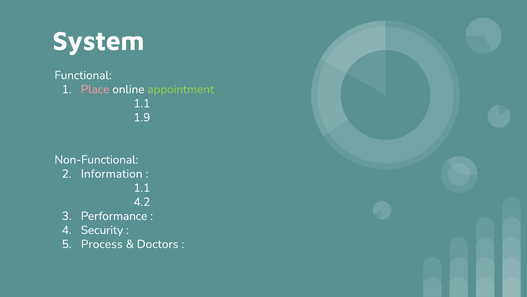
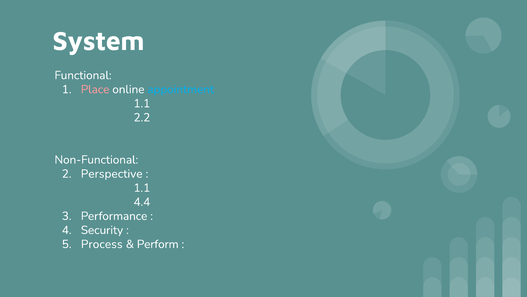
appointment colour: light green -> light blue (181, 89)
1.9: 1.9 -> 2.2 (142, 117)
Information: Information -> Perspective (112, 173)
4.2: 4.2 -> 4.4 (142, 202)
Doctors: Doctors -> Perform (158, 244)
